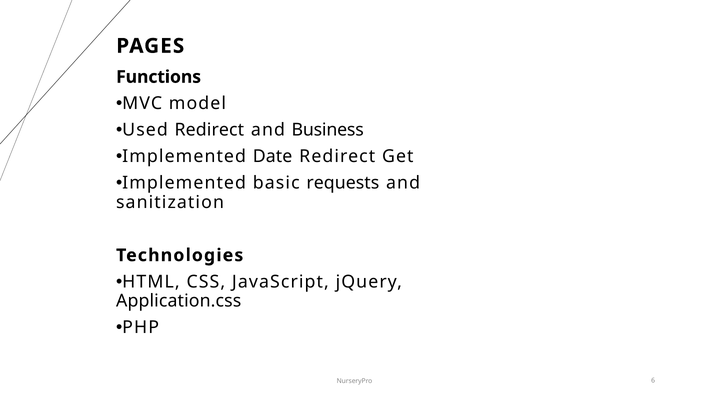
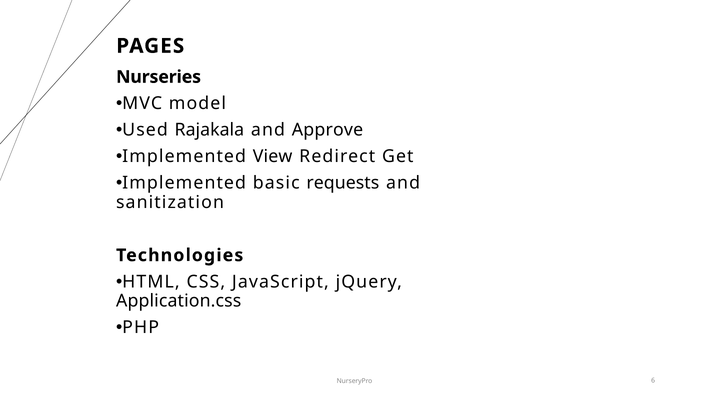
Functions: Functions -> Nurseries (159, 77)
Used Redirect: Redirect -> Rajakala (209, 130)
Business: Business -> Approve (327, 130)
Date: Date -> View (273, 156)
